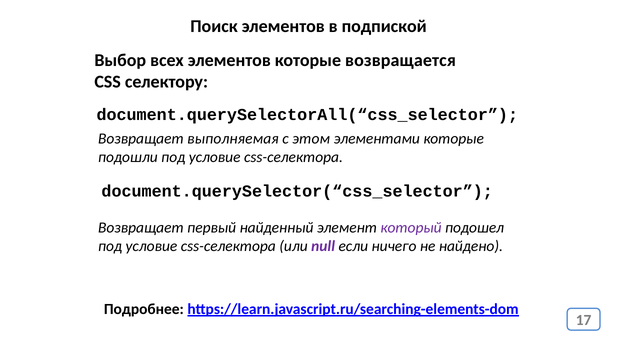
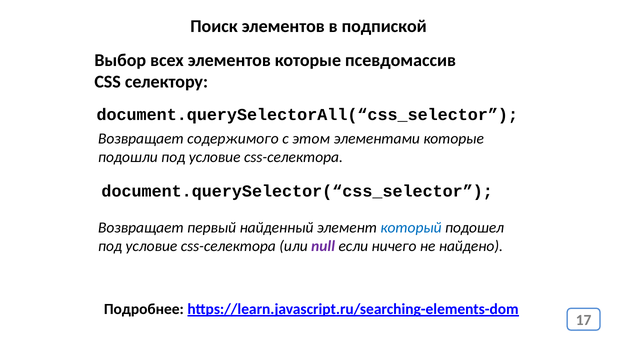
возвращается: возвращается -> псевдомассив (401, 60)
выполняемая: выполняемая -> содержимого (233, 139)
который colour: purple -> blue (411, 228)
